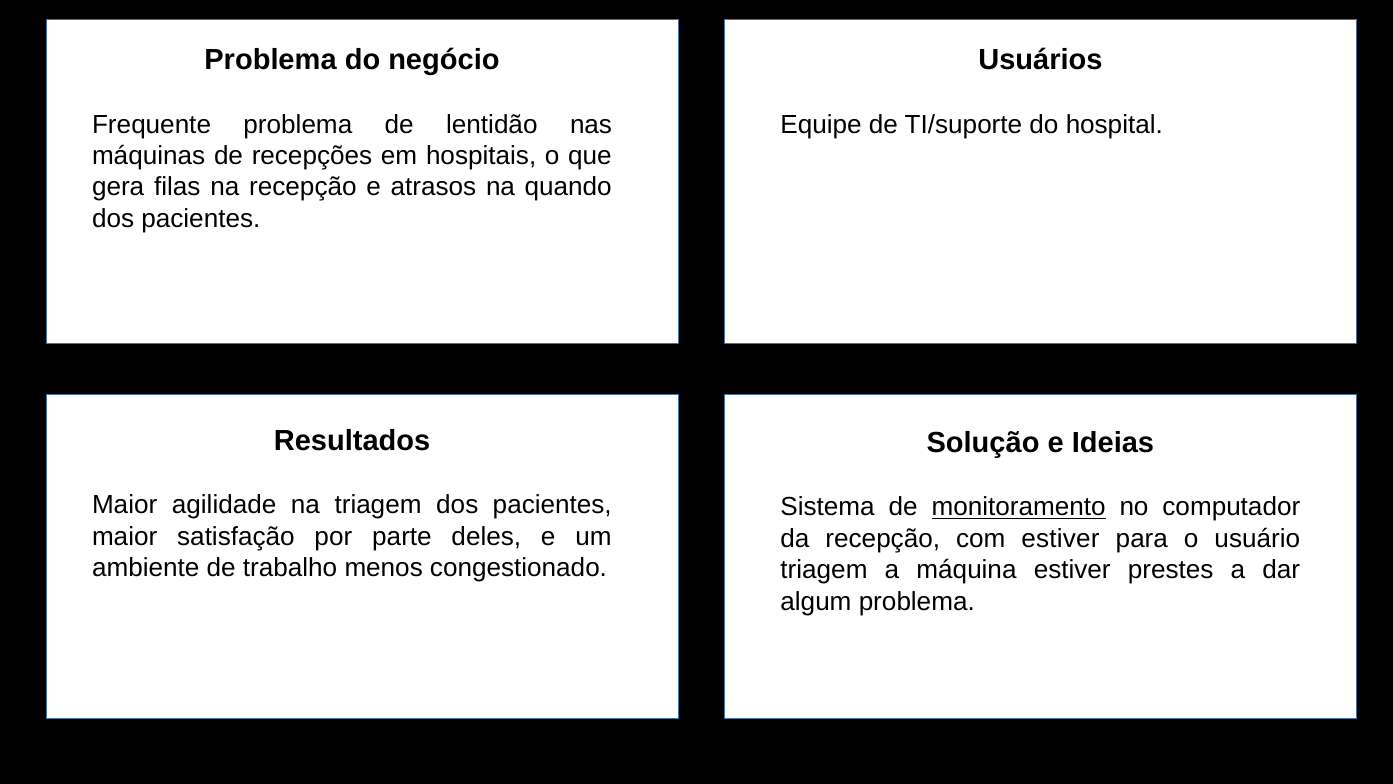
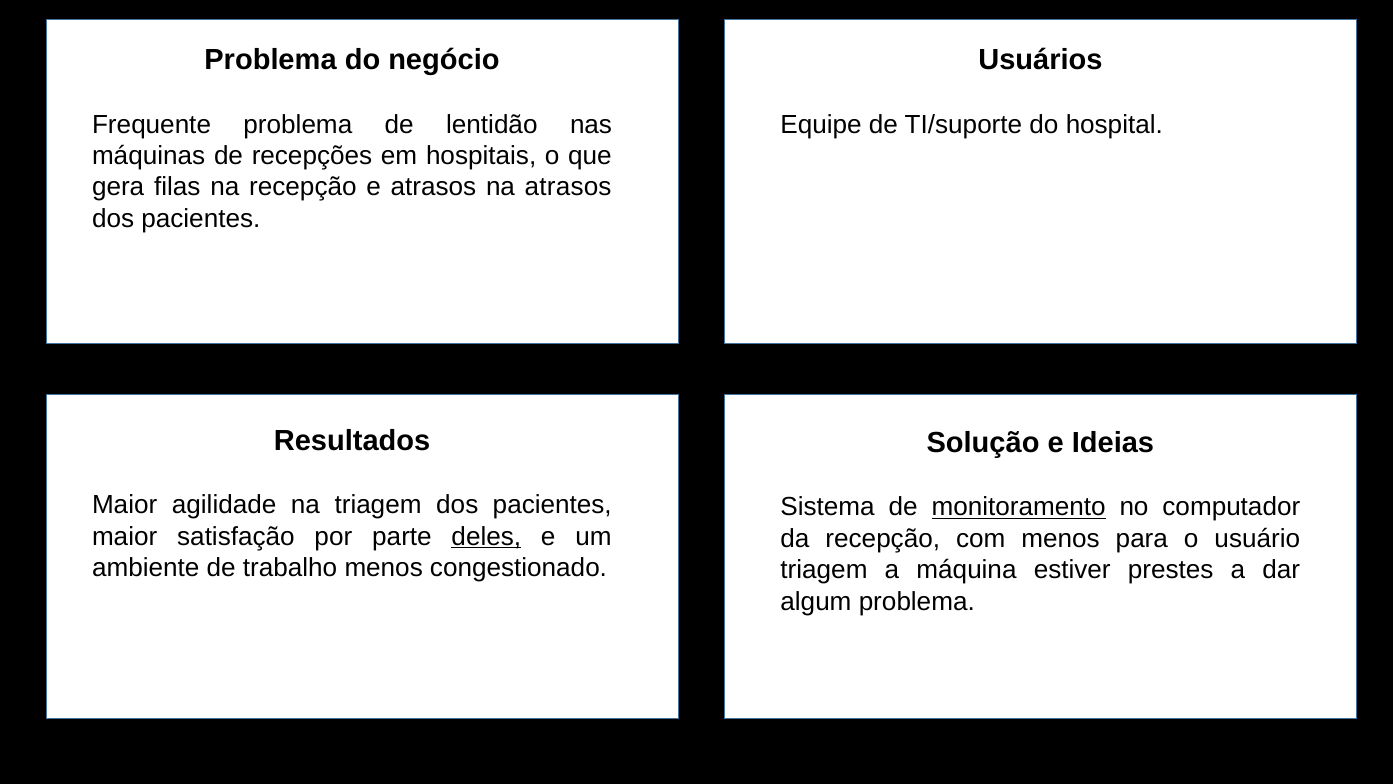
na quando: quando -> atrasos (568, 187)
deles underline: none -> present (486, 536)
com estiver: estiver -> menos (1061, 538)
